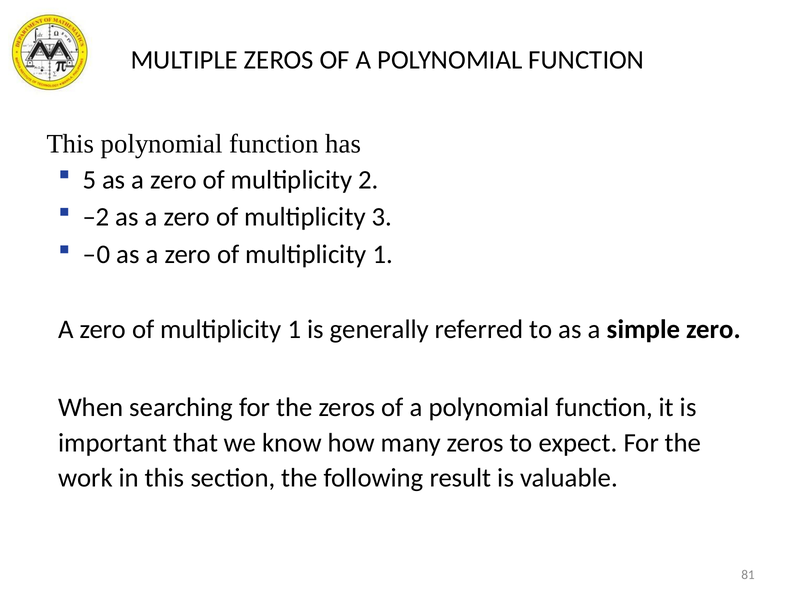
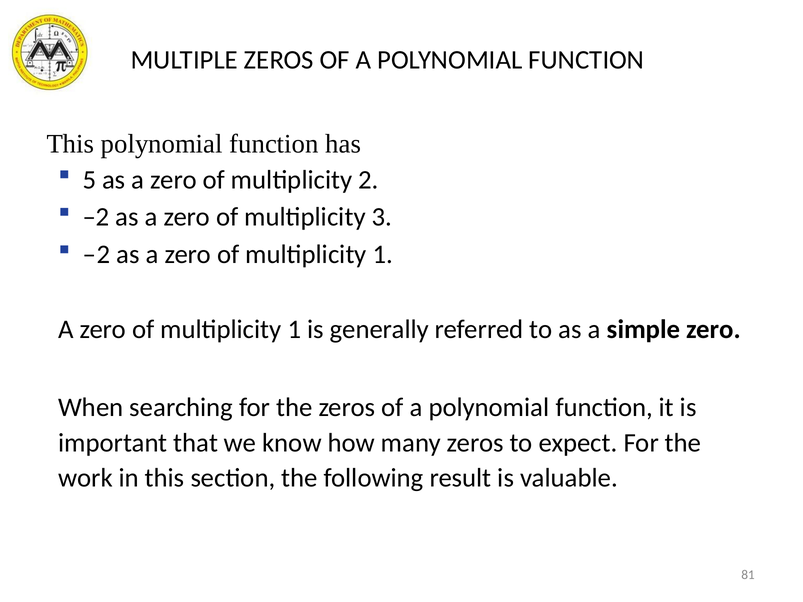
0: 0 -> 2 (104, 255)
